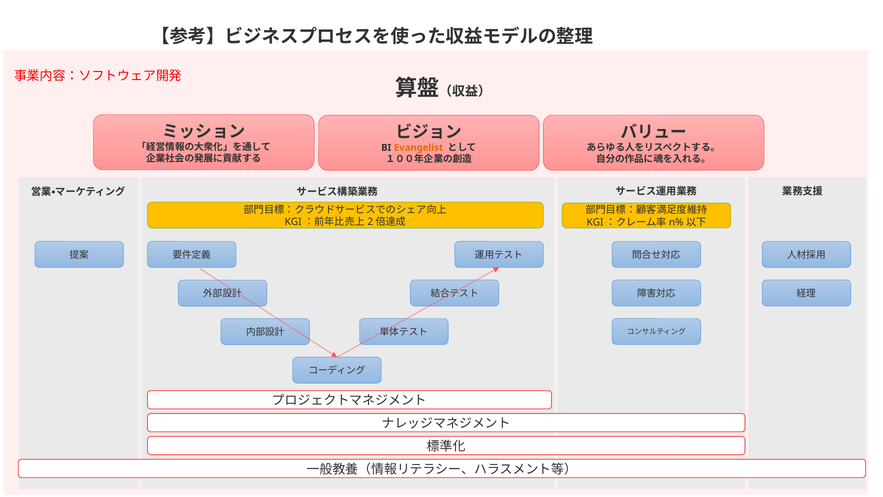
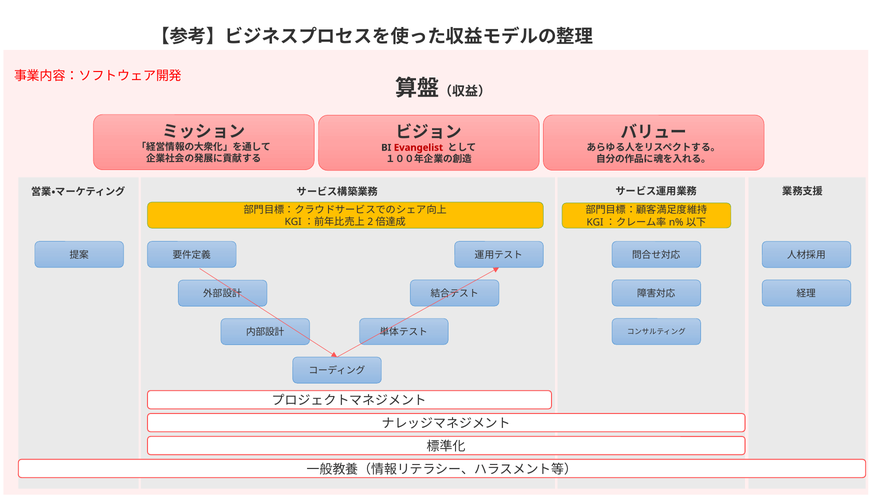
Evangelist colour: orange -> red (418, 148)
